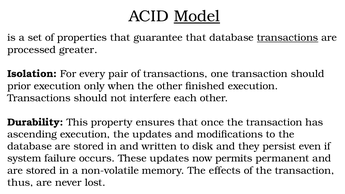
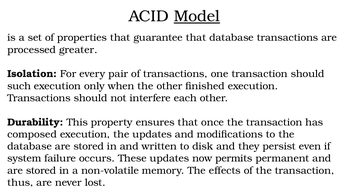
transactions underline: present -> none (288, 38)
prior: prior -> such (19, 86)
ascending: ascending -> composed (32, 134)
